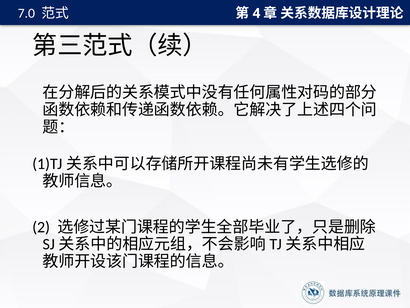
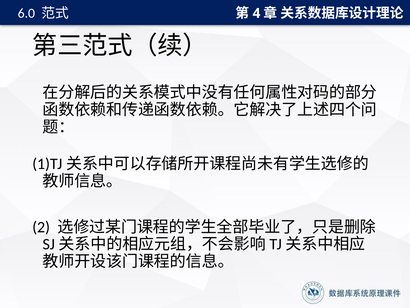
7.0: 7.0 -> 6.0 (26, 13)
